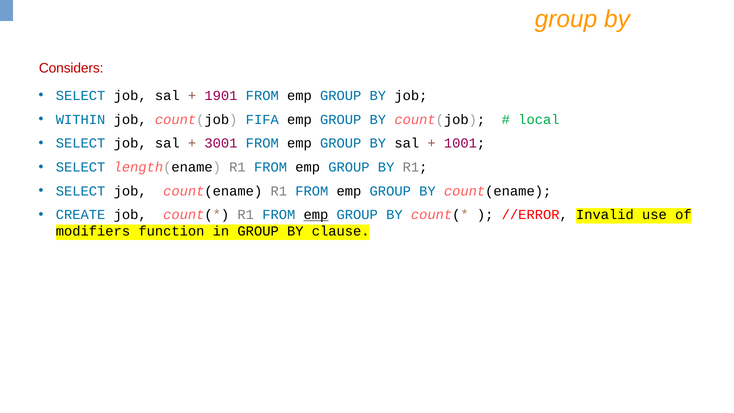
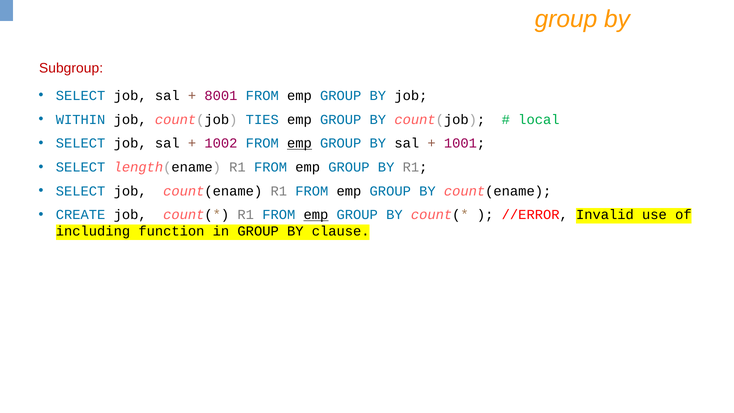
Considers: Considers -> Subgroup (71, 68)
1901: 1901 -> 8001 (221, 96)
FIFA: FIFA -> TIES (262, 119)
3001: 3001 -> 1002 (221, 143)
emp underline: none -> present (299, 143)
modifiers: modifiers -> including (93, 231)
